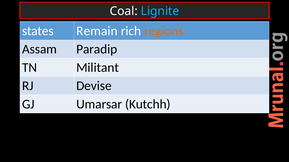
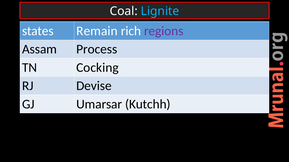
regions colour: orange -> purple (164, 31)
Paradip: Paradip -> Process (97, 49)
Militant: Militant -> Cocking (97, 68)
